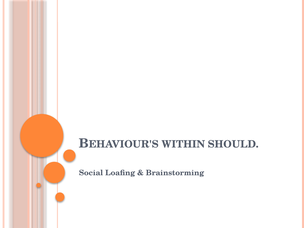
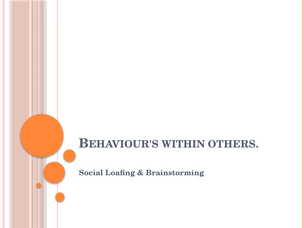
SHOULD: SHOULD -> OTHERS (233, 144)
